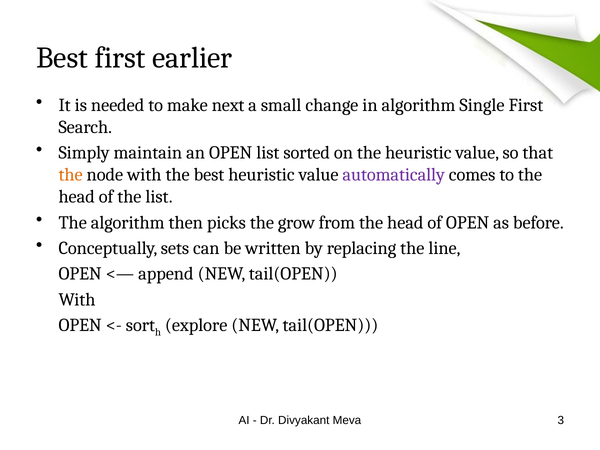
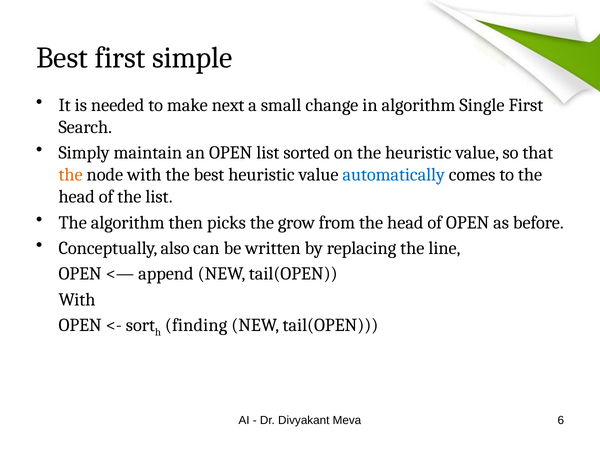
earlier: earlier -> simple (192, 58)
automatically colour: purple -> blue (394, 175)
sets: sets -> also (175, 248)
explore: explore -> finding (196, 325)
3: 3 -> 6 (561, 421)
